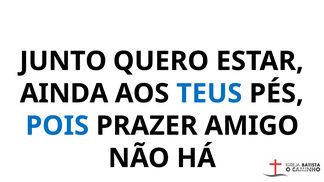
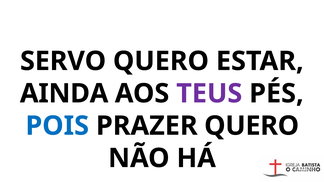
JUNTO: JUNTO -> SERVO (63, 61)
TEUS colour: blue -> purple (209, 94)
PRAZER AMIGO: AMIGO -> QUERO (252, 126)
